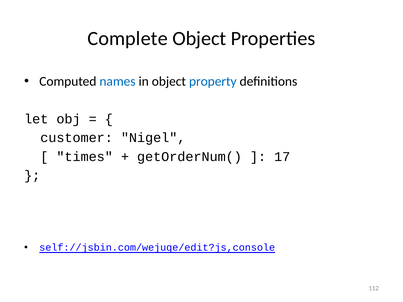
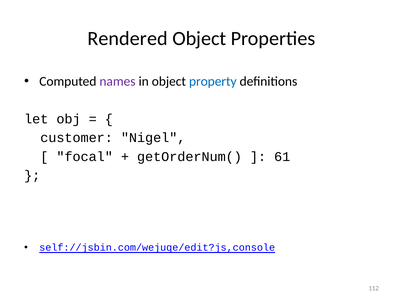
Complete: Complete -> Rendered (128, 39)
names colour: blue -> purple (118, 82)
times: times -> focal (85, 157)
17: 17 -> 61 (282, 157)
